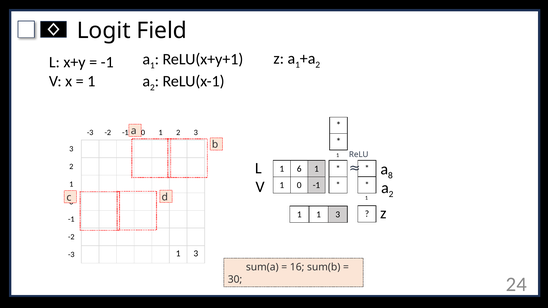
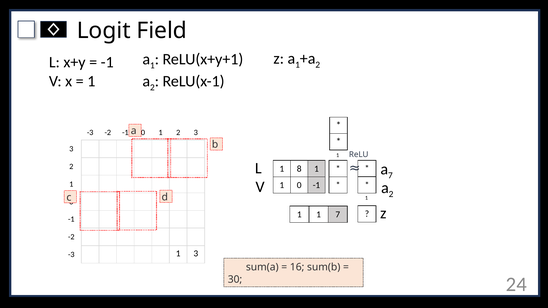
a 8: 8 -> 7 (390, 176)
6: 6 -> 8 (299, 169)
1 1 3: 3 -> 7 (338, 215)
